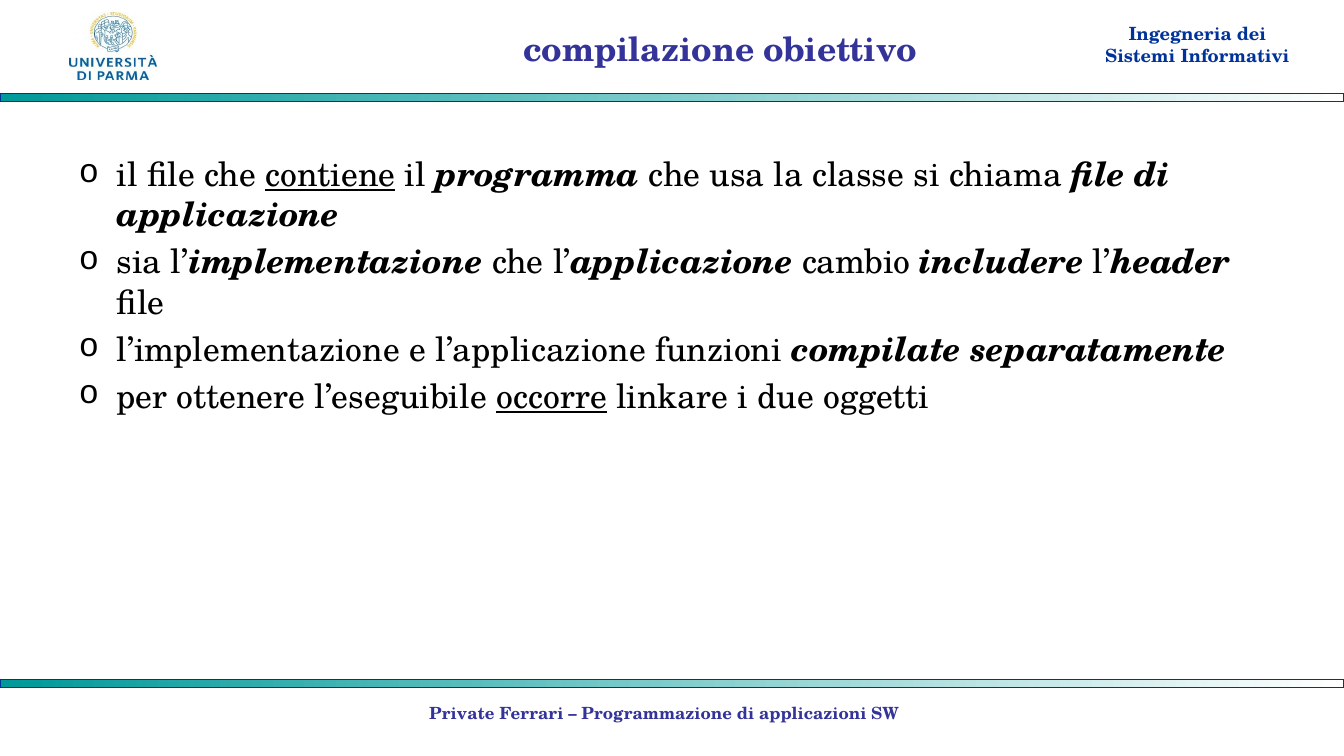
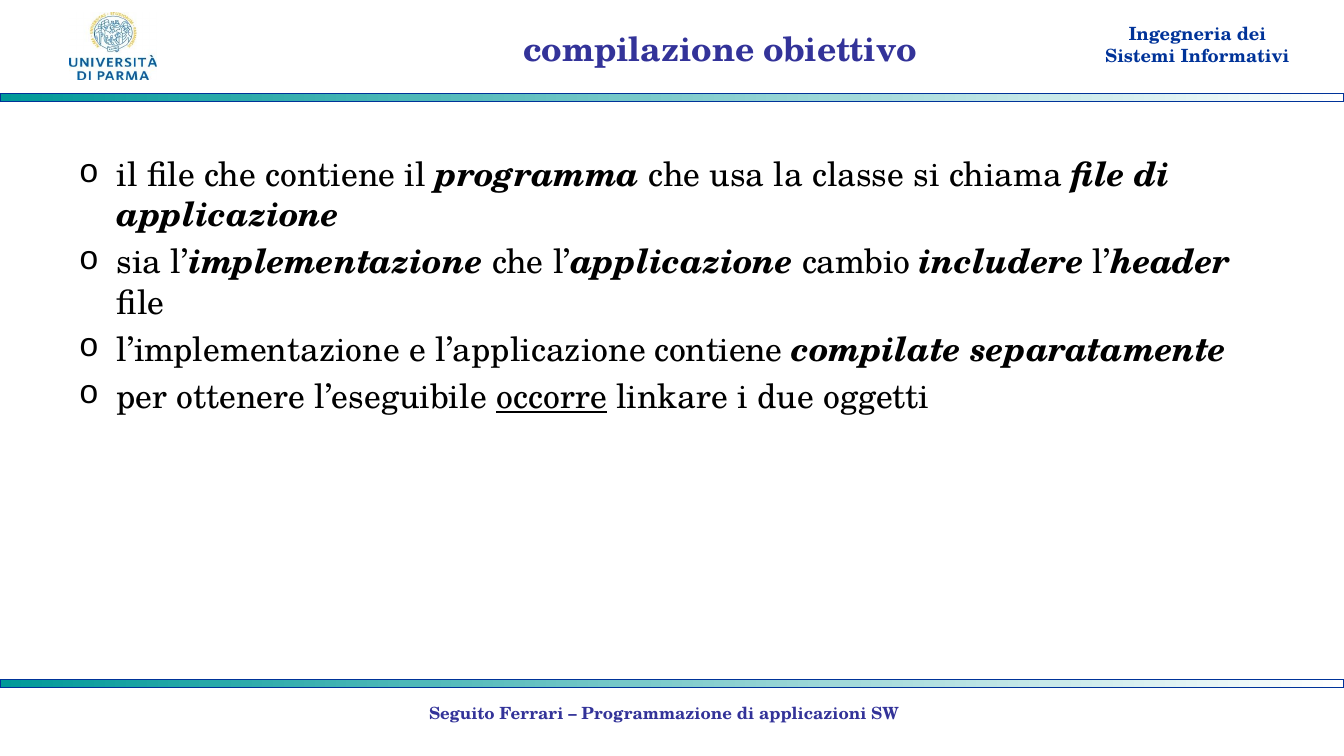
contiene underline: present -> none (330, 175)
l’applicazione funzioni: funzioni -> contiene (719, 350)
Private: Private -> Seguito (462, 713)
